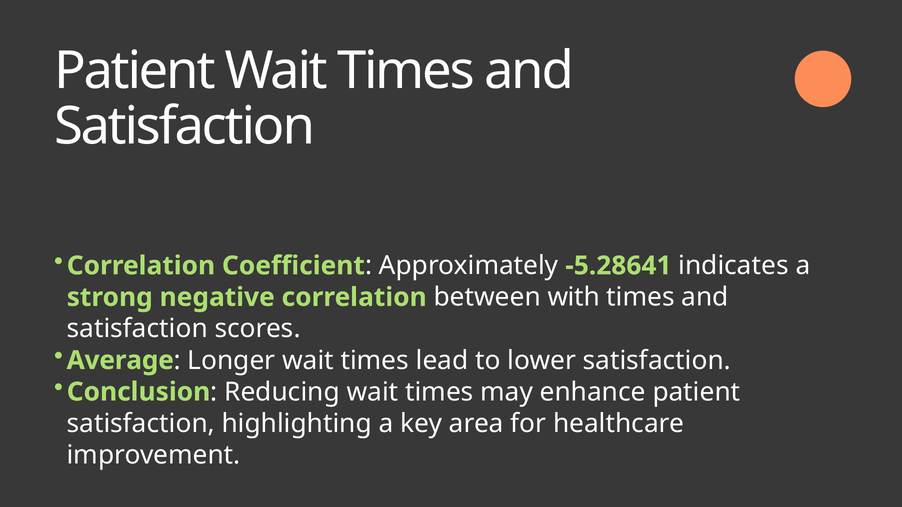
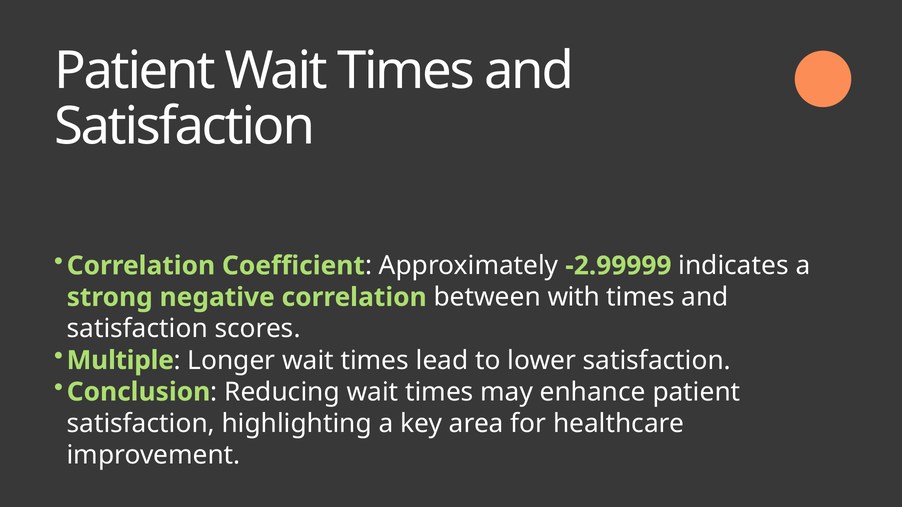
-5.28641: -5.28641 -> -2.99999 (618, 266)
Average: Average -> Multiple (120, 361)
